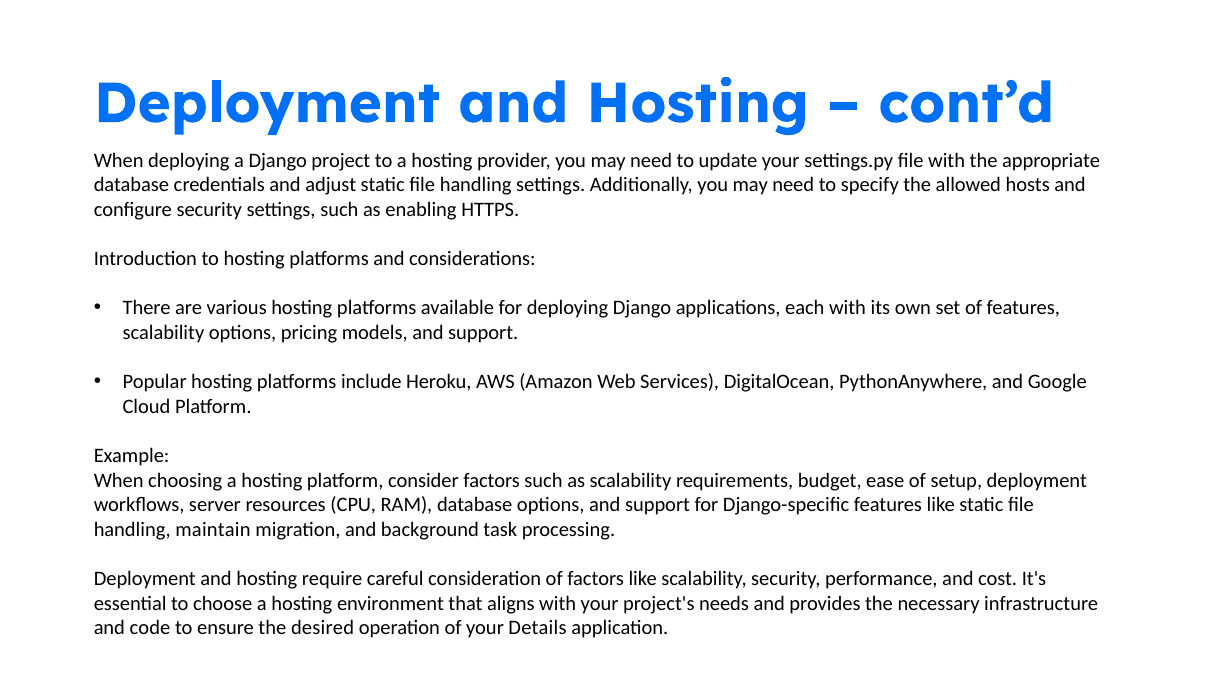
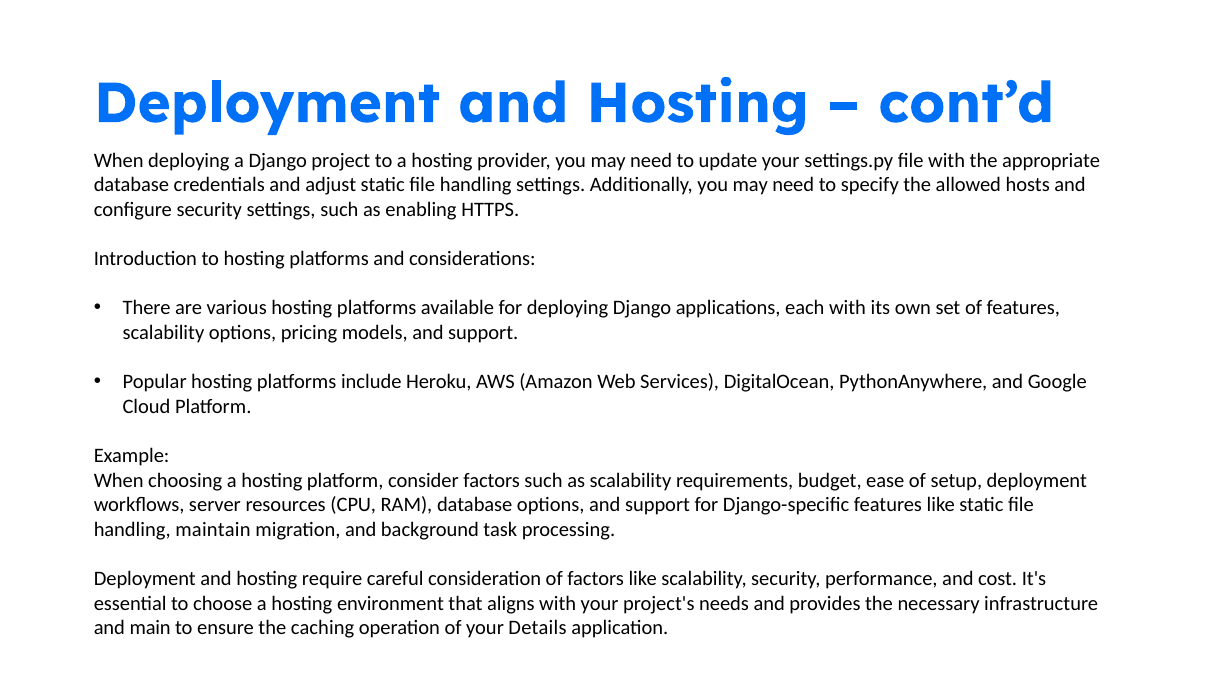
code: code -> main (150, 628)
desired: desired -> caching (323, 628)
